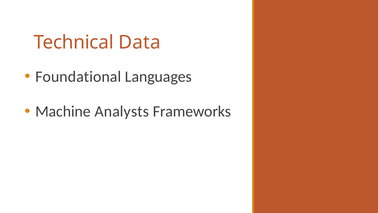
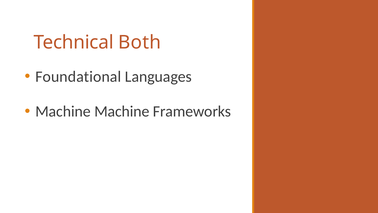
Data: Data -> Both (140, 42)
Machine Analysts: Analysts -> Machine (122, 111)
